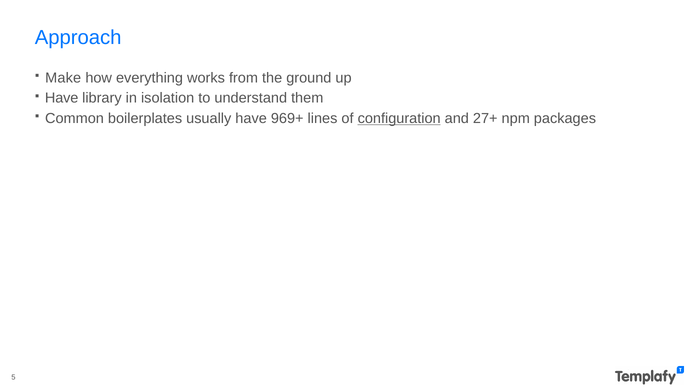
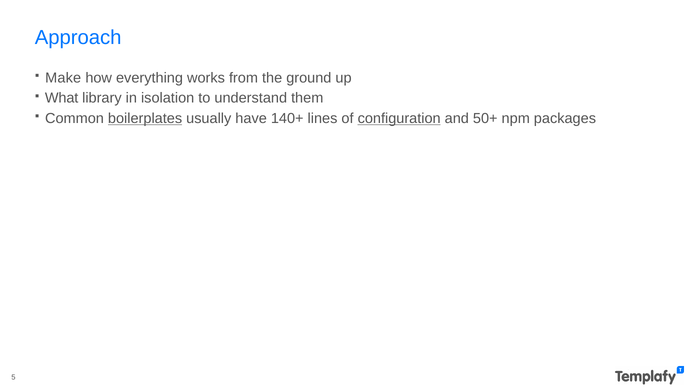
Have: Have -> What (62, 98)
boilerplates underline: none -> present (145, 119)
969+: 969+ -> 140+ (287, 119)
27+: 27+ -> 50+ (485, 119)
